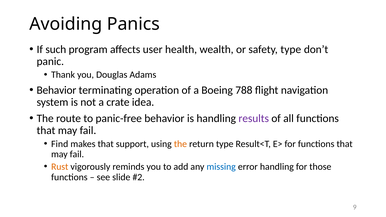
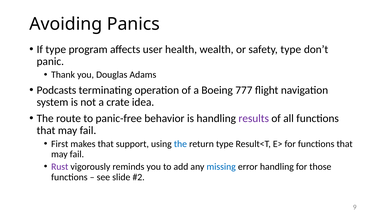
If such: such -> type (56, 49)
Behavior: Behavior -> Podcasts (56, 90)
788: 788 -> 777 (244, 90)
Find: Find -> First (60, 144)
the colour: orange -> blue (180, 144)
Rust colour: orange -> purple (60, 167)
